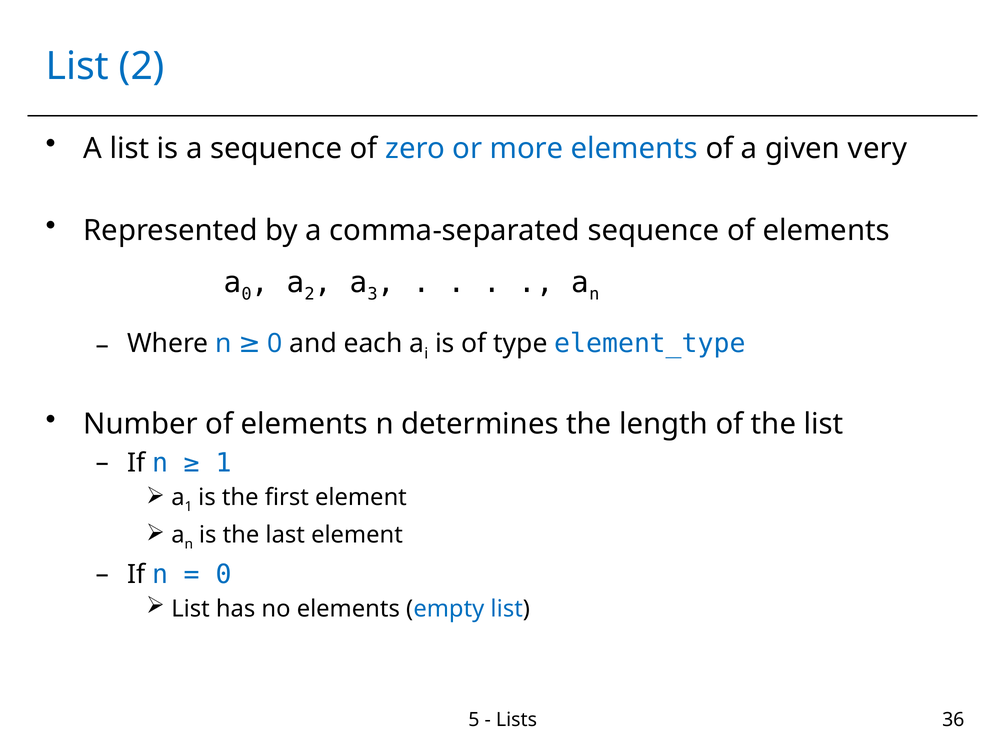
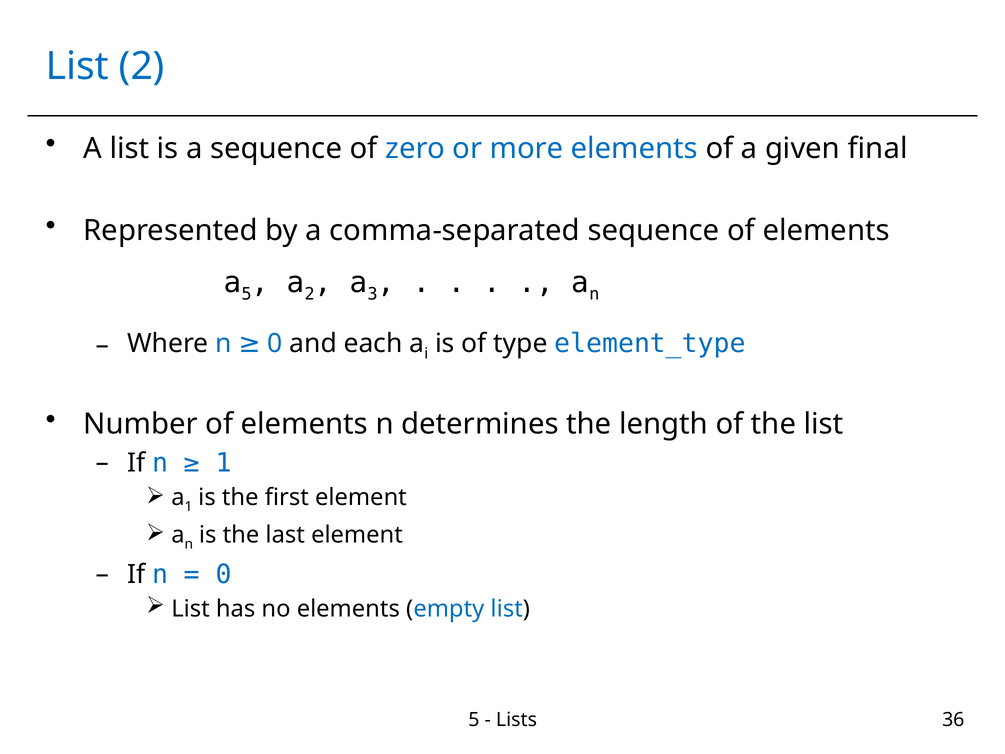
very: very -> final (878, 148)
a 0: 0 -> 5 (247, 294)
